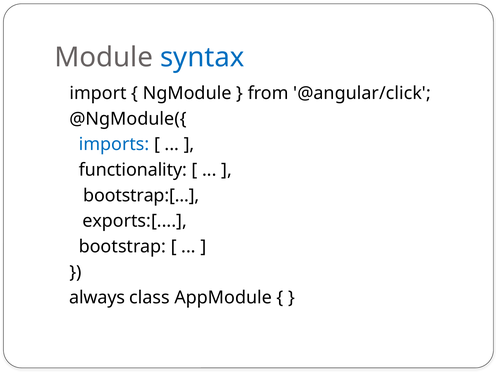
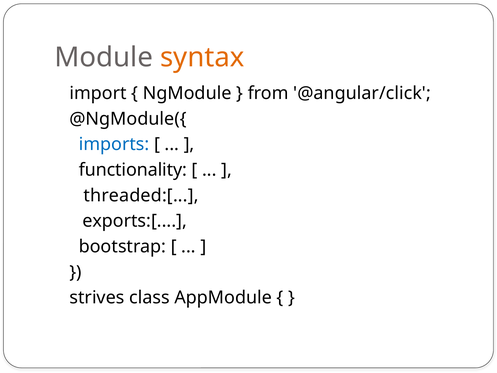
syntax colour: blue -> orange (202, 57)
bootstrap:[: bootstrap:[ -> threaded:[ (141, 195)
always: always -> strives (97, 297)
